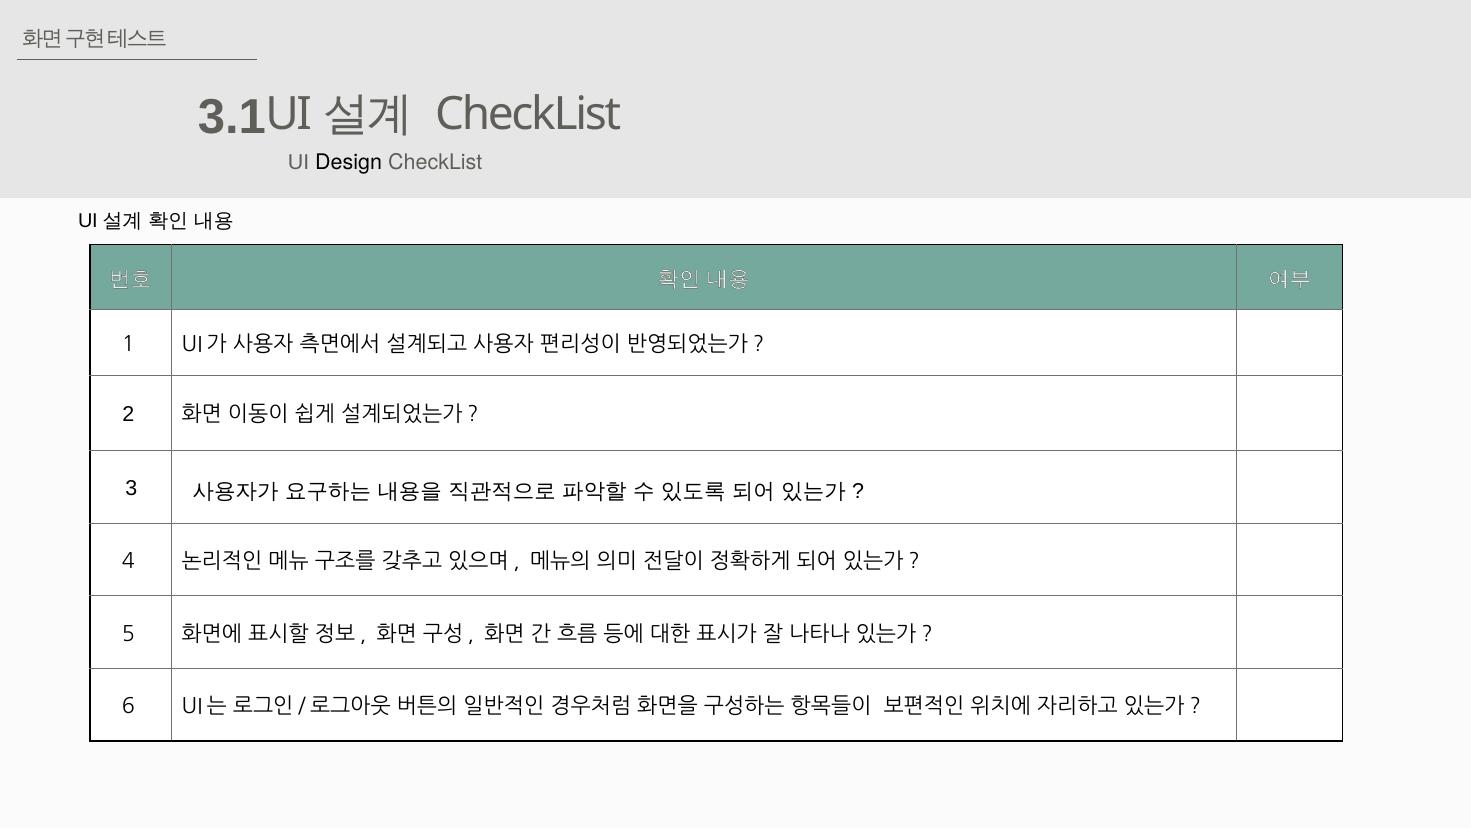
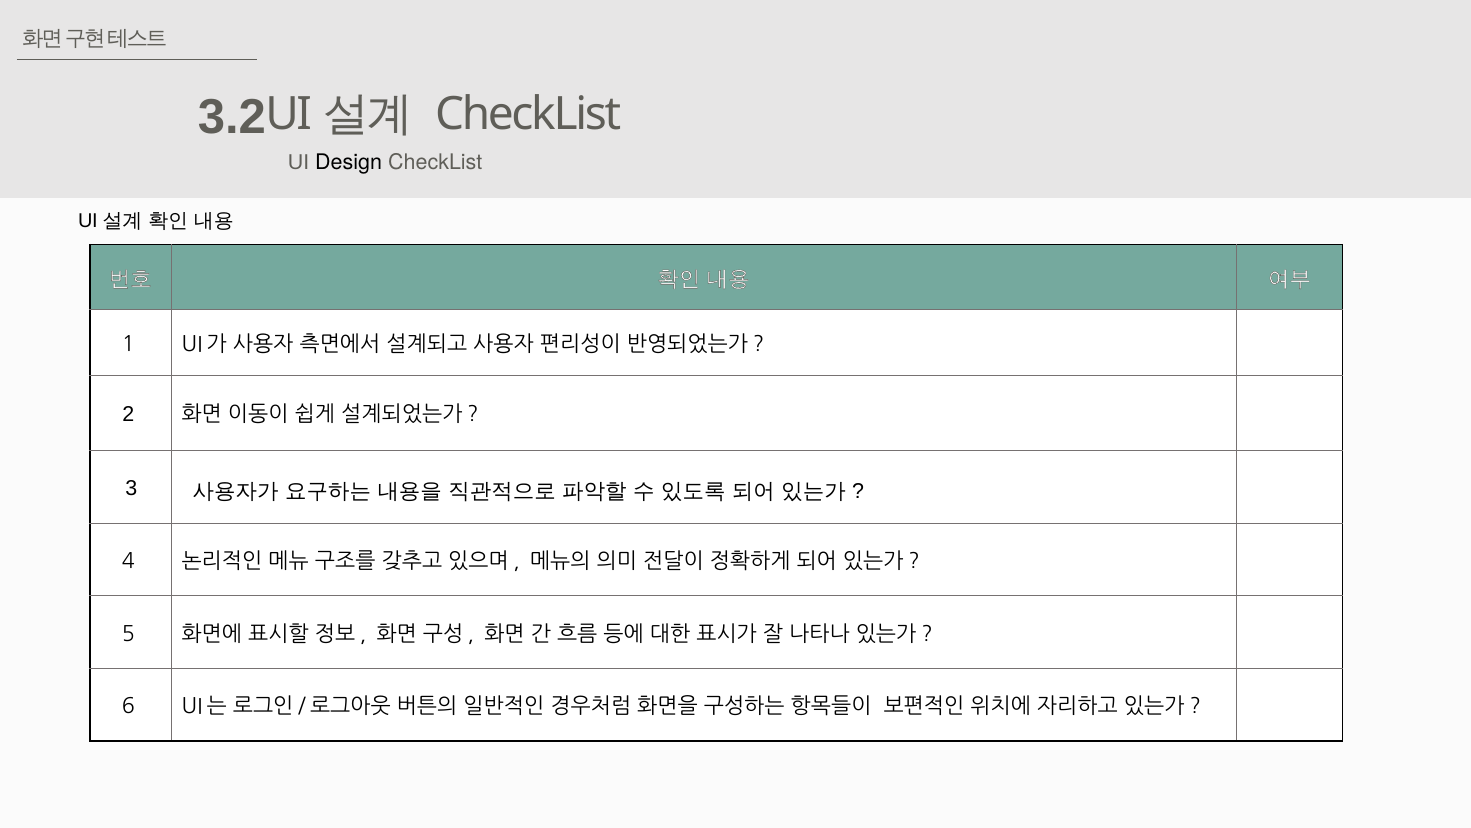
3.1: 3.1 -> 3.2 (232, 117)
